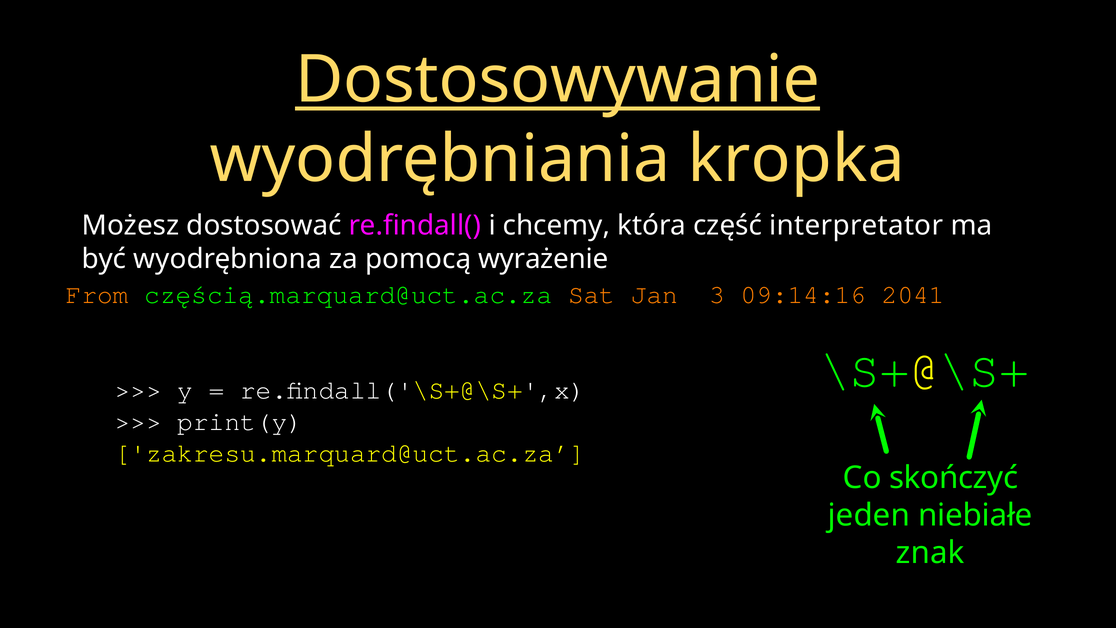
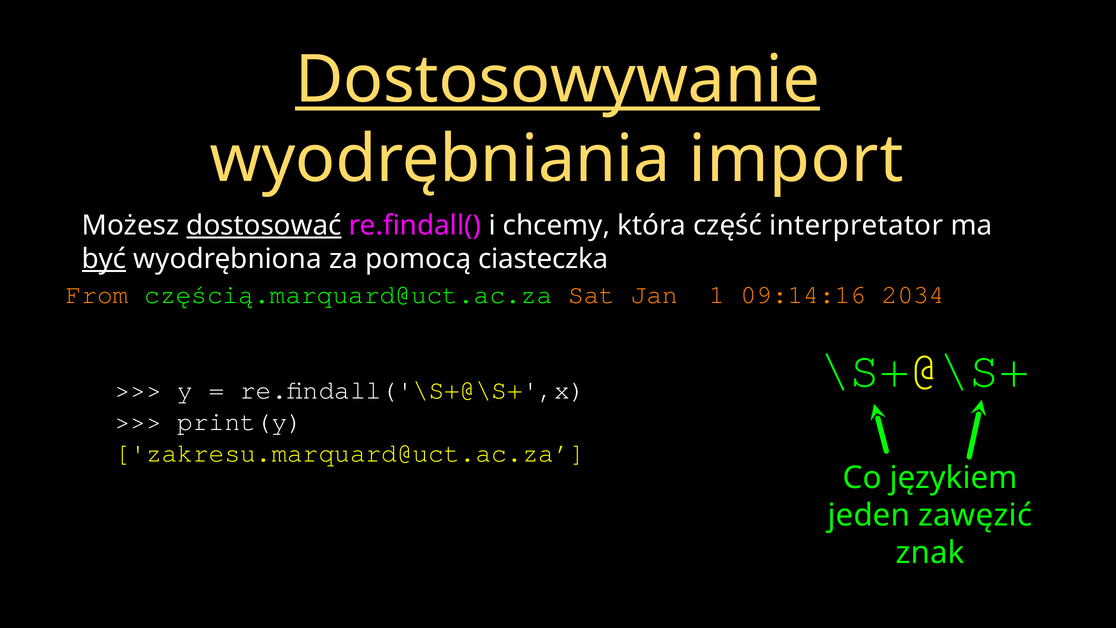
kropka: kropka -> import (796, 160)
dostosować underline: none -> present (264, 225)
być underline: none -> present (104, 259)
wyrażenie: wyrażenie -> ciasteczka (543, 259)
3: 3 -> 1 (717, 294)
2041: 2041 -> 2034 (913, 294)
skończyć: skończyć -> językiem (954, 478)
niebiałe: niebiałe -> zawęzić (975, 515)
